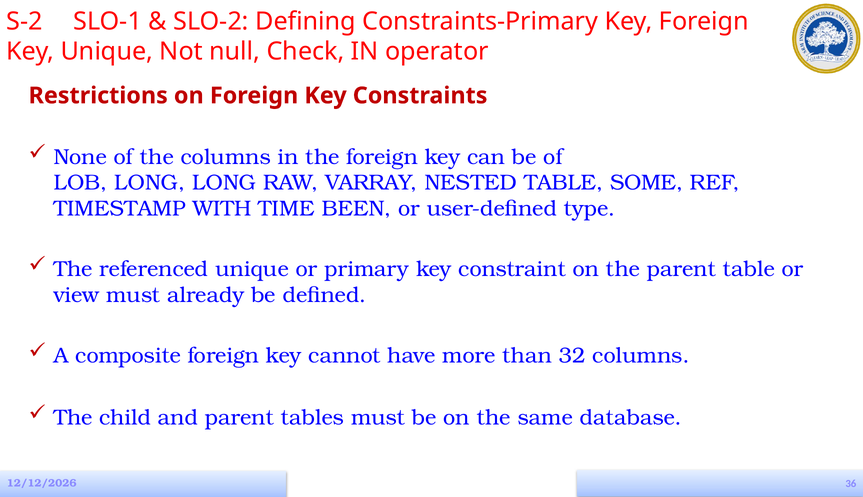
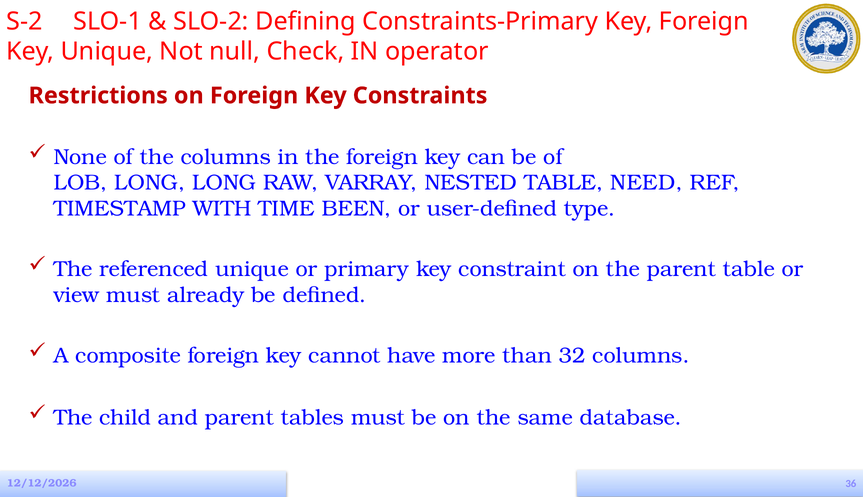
SOME: SOME -> NEED (647, 183)
